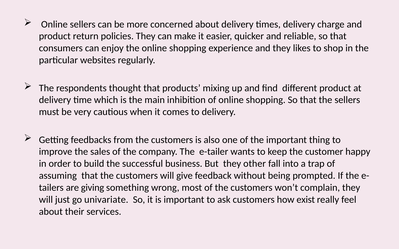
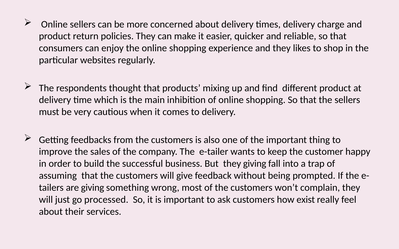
they other: other -> giving (255, 164)
univariate: univariate -> processed (106, 200)
